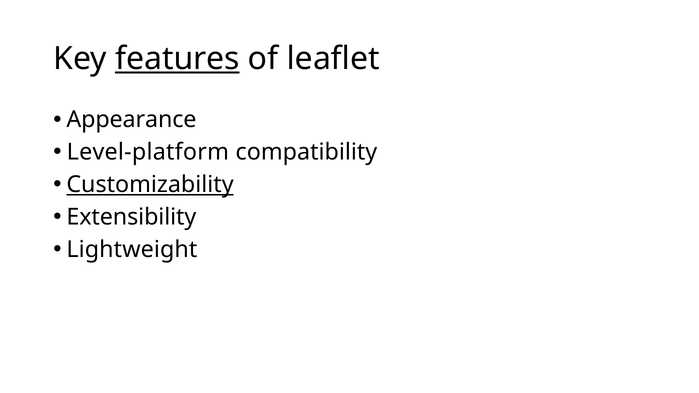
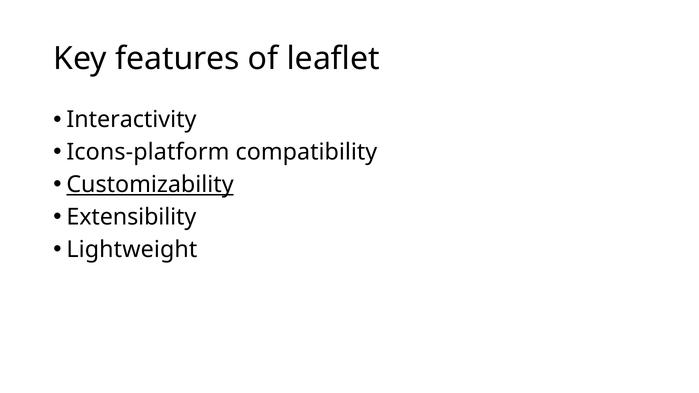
features underline: present -> none (177, 59)
Appearance: Appearance -> Interactivity (131, 120)
Level-platform: Level-platform -> Icons-platform (148, 152)
